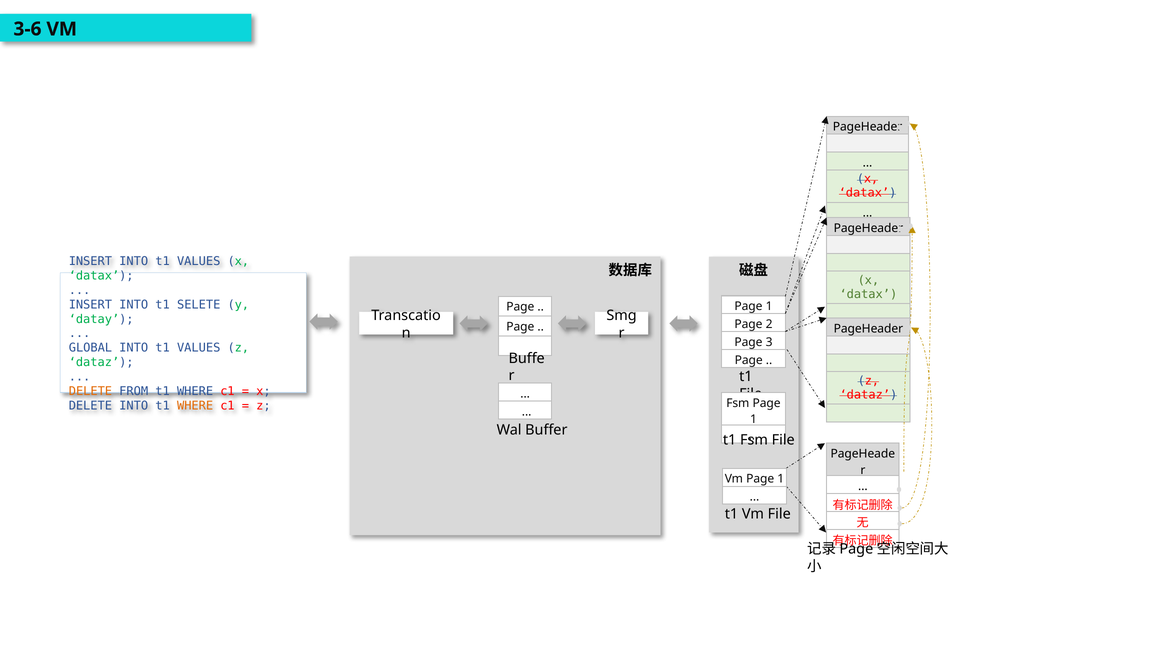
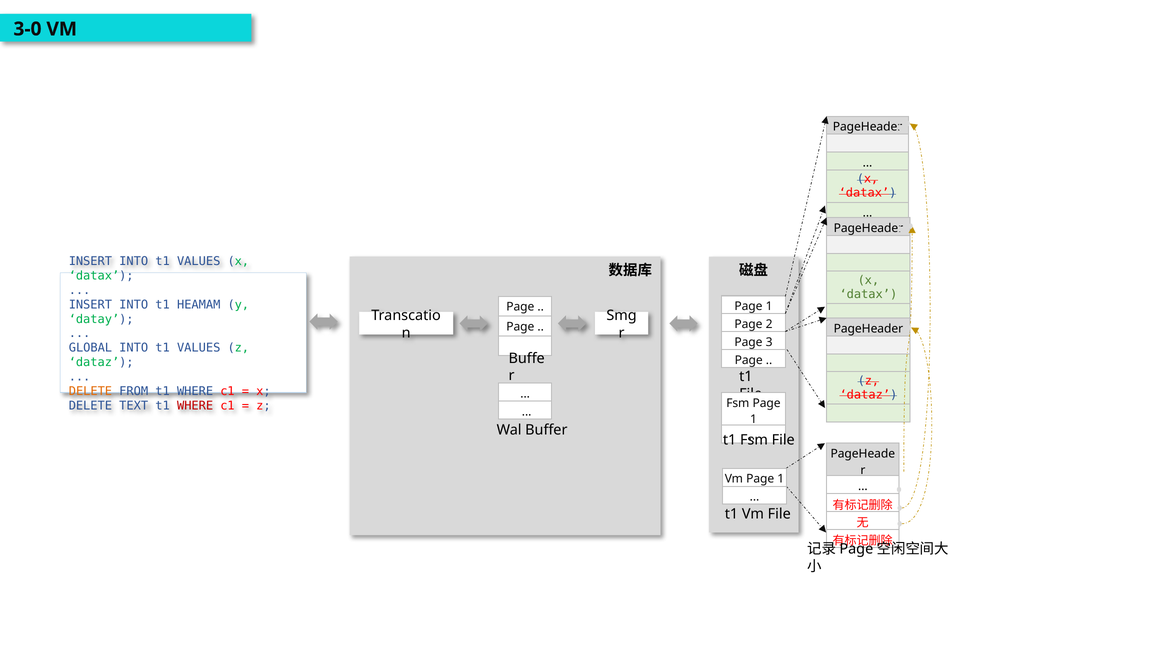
3-6: 3-6 -> 3-0 (27, 29)
SELETE: SELETE -> HEAMAM (199, 304)
DELETE INTO: INTO -> TEXT (134, 406)
WHERE colour: orange -> red (195, 406)
